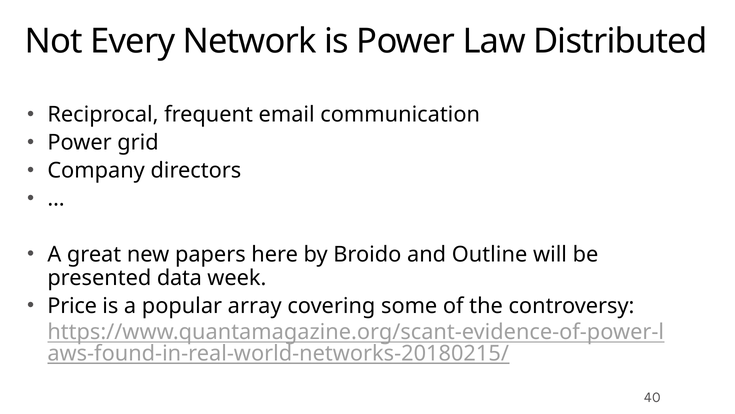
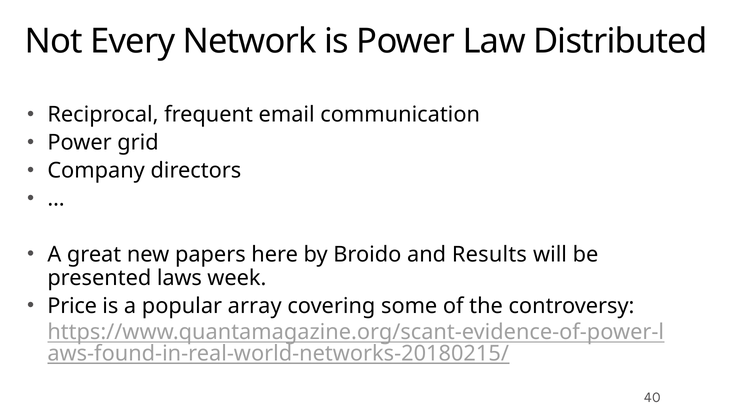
Outline: Outline -> Results (489, 254)
data: data -> laws (179, 277)
